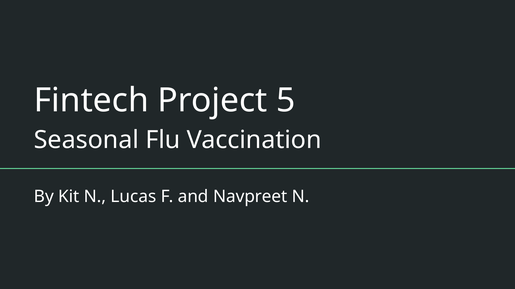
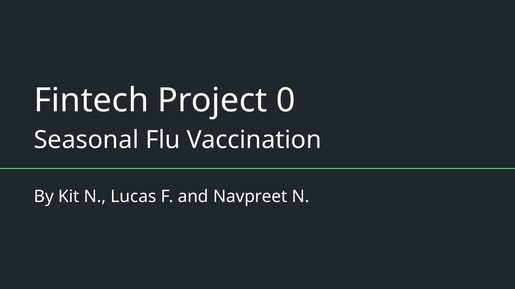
5: 5 -> 0 (286, 101)
